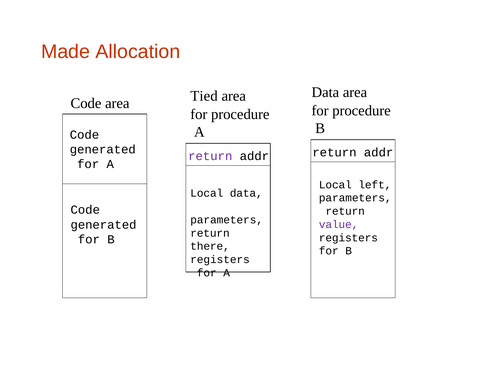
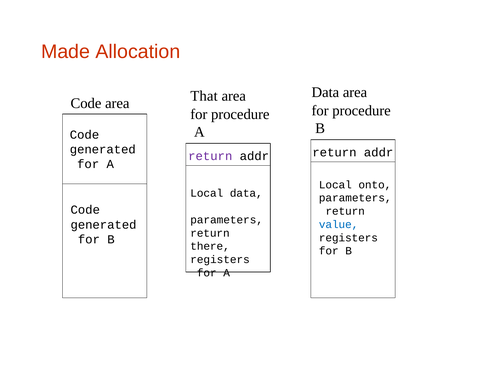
Tied: Tied -> That (204, 96)
left: left -> onto (375, 185)
value colour: purple -> blue (339, 224)
